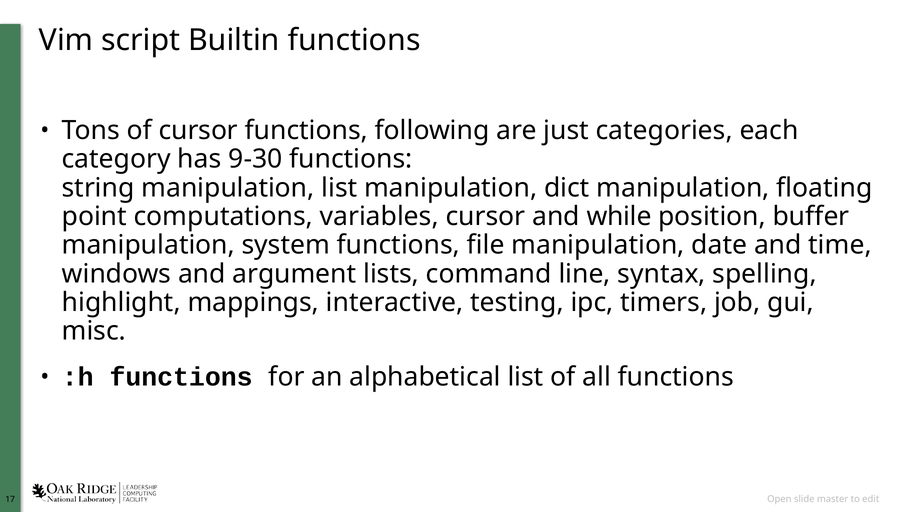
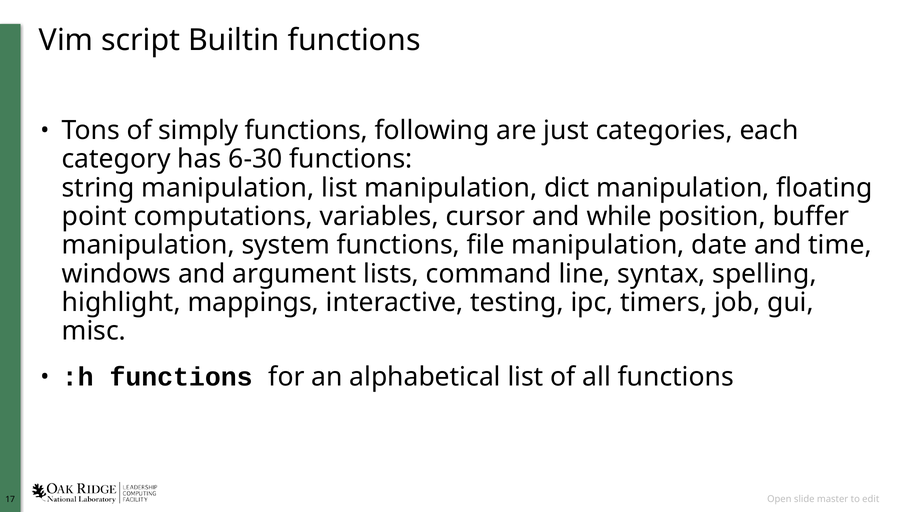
of cursor: cursor -> simply (198, 130)
9-30: 9-30 -> 6-30 (255, 159)
